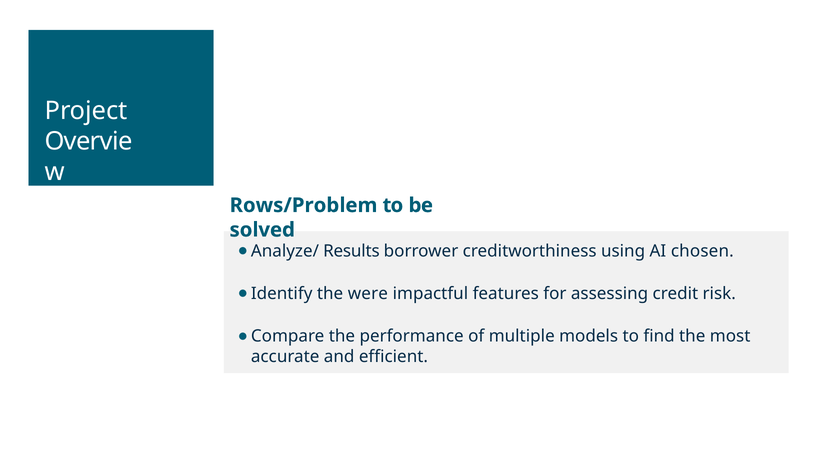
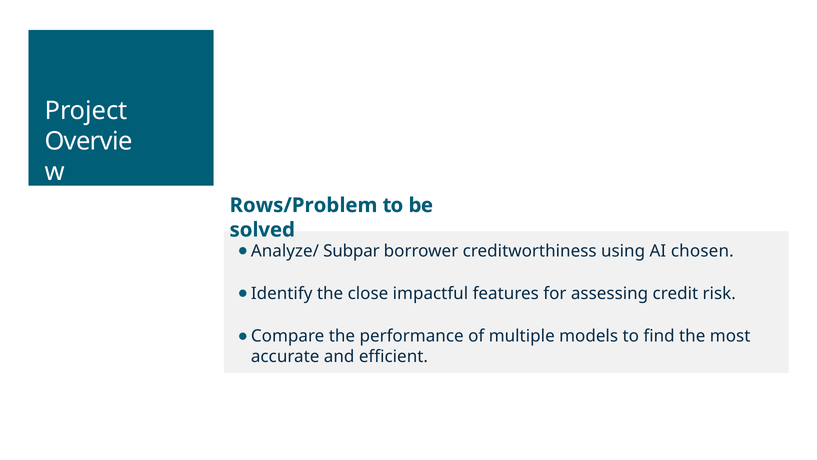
Results: Results -> Subpar (351, 251)
were: were -> close (368, 293)
